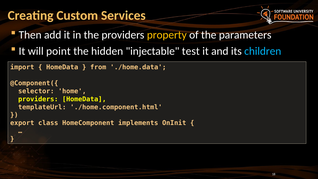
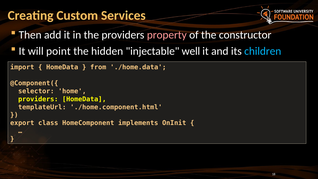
property colour: yellow -> pink (167, 35)
parameters: parameters -> constructor (245, 35)
test: test -> well (191, 51)
